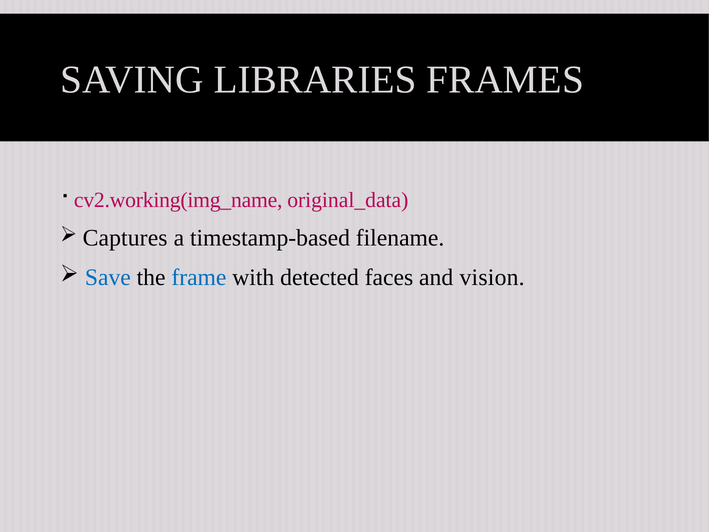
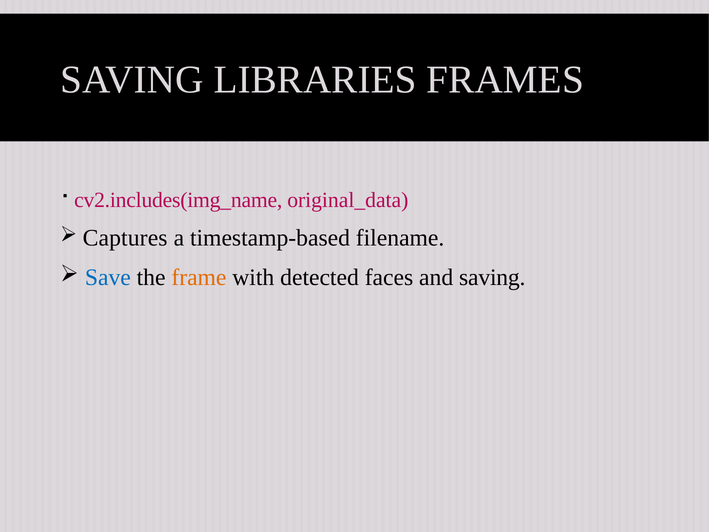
cv2.working(img_name: cv2.working(img_name -> cv2.includes(img_name (178, 200)
frame colour: blue -> orange (199, 277)
and vision: vision -> saving (492, 277)
